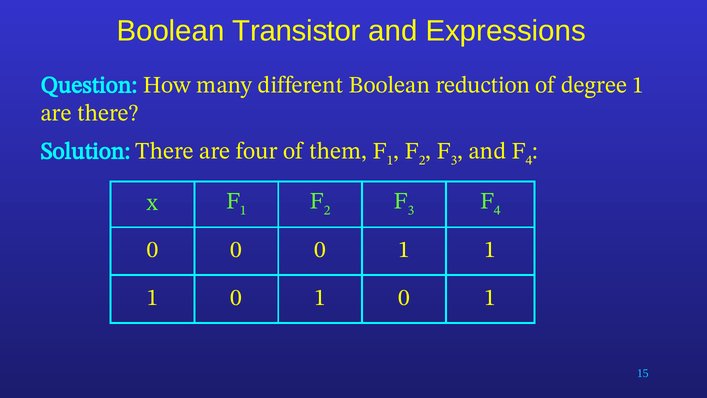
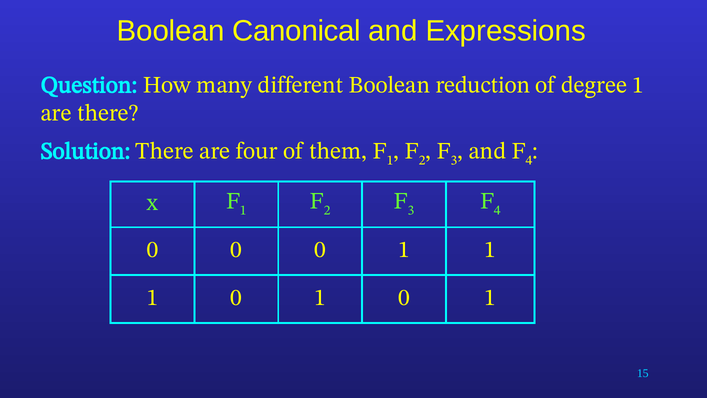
Transistor: Transistor -> Canonical (297, 31)
